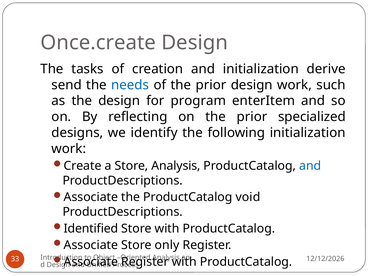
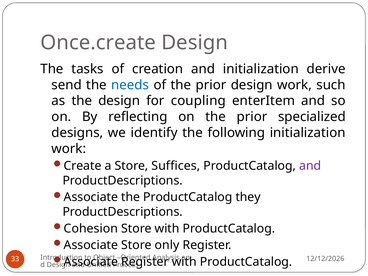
program: program -> coupling (198, 101)
Store Analysis: Analysis -> Suffices (176, 166)
and colour: blue -> purple (310, 166)
void: void -> they (248, 197)
Identified: Identified -> Cohesion (91, 229)
